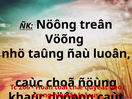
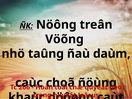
luoân: luoân -> daùm (112, 54)
